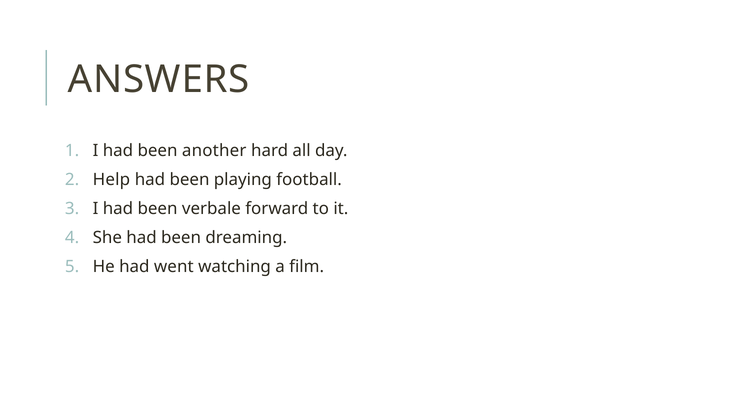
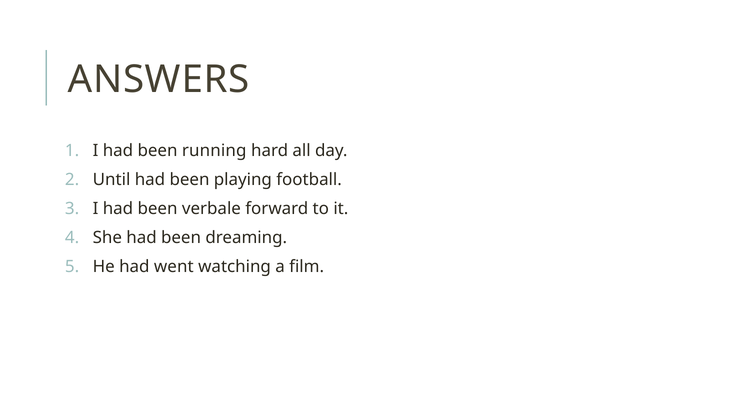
another: another -> running (214, 151)
Help: Help -> Until (112, 180)
